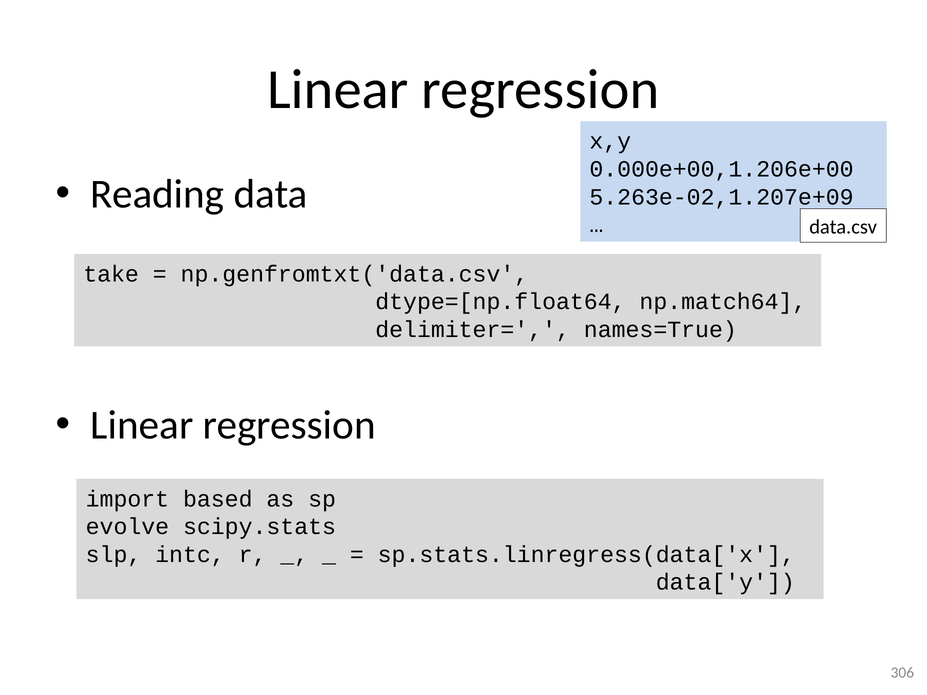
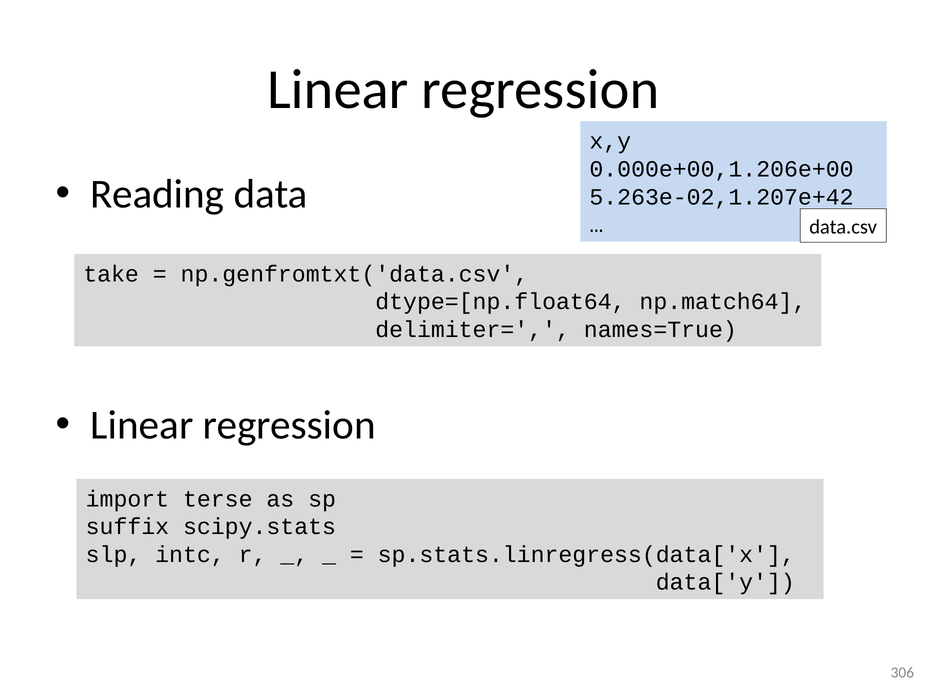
5.263e-02,1.207e+09: 5.263e-02,1.207e+09 -> 5.263e-02,1.207e+42 (722, 197)
based: based -> terse (218, 499)
evolve: evolve -> suffix (127, 527)
